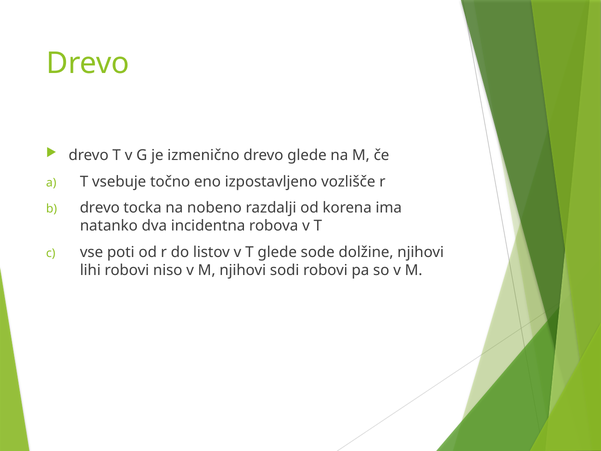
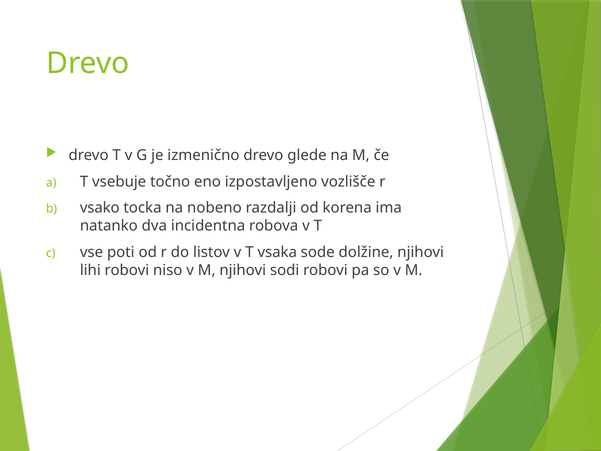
drevo: drevo -> vsako (100, 208)
T glede: glede -> vsaka (277, 252)
